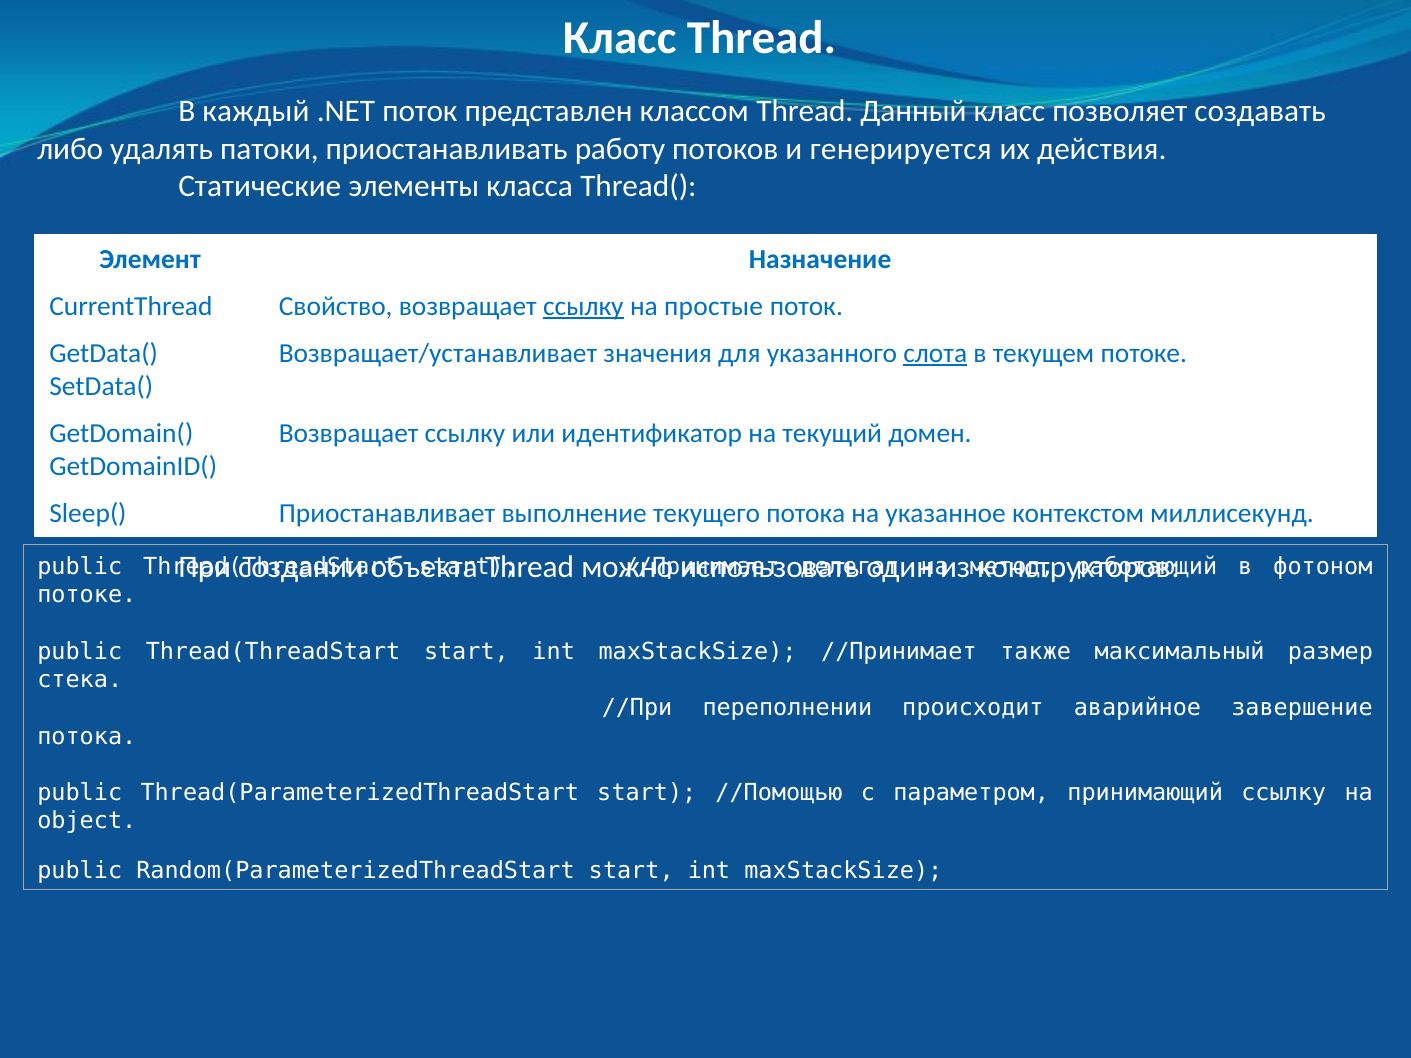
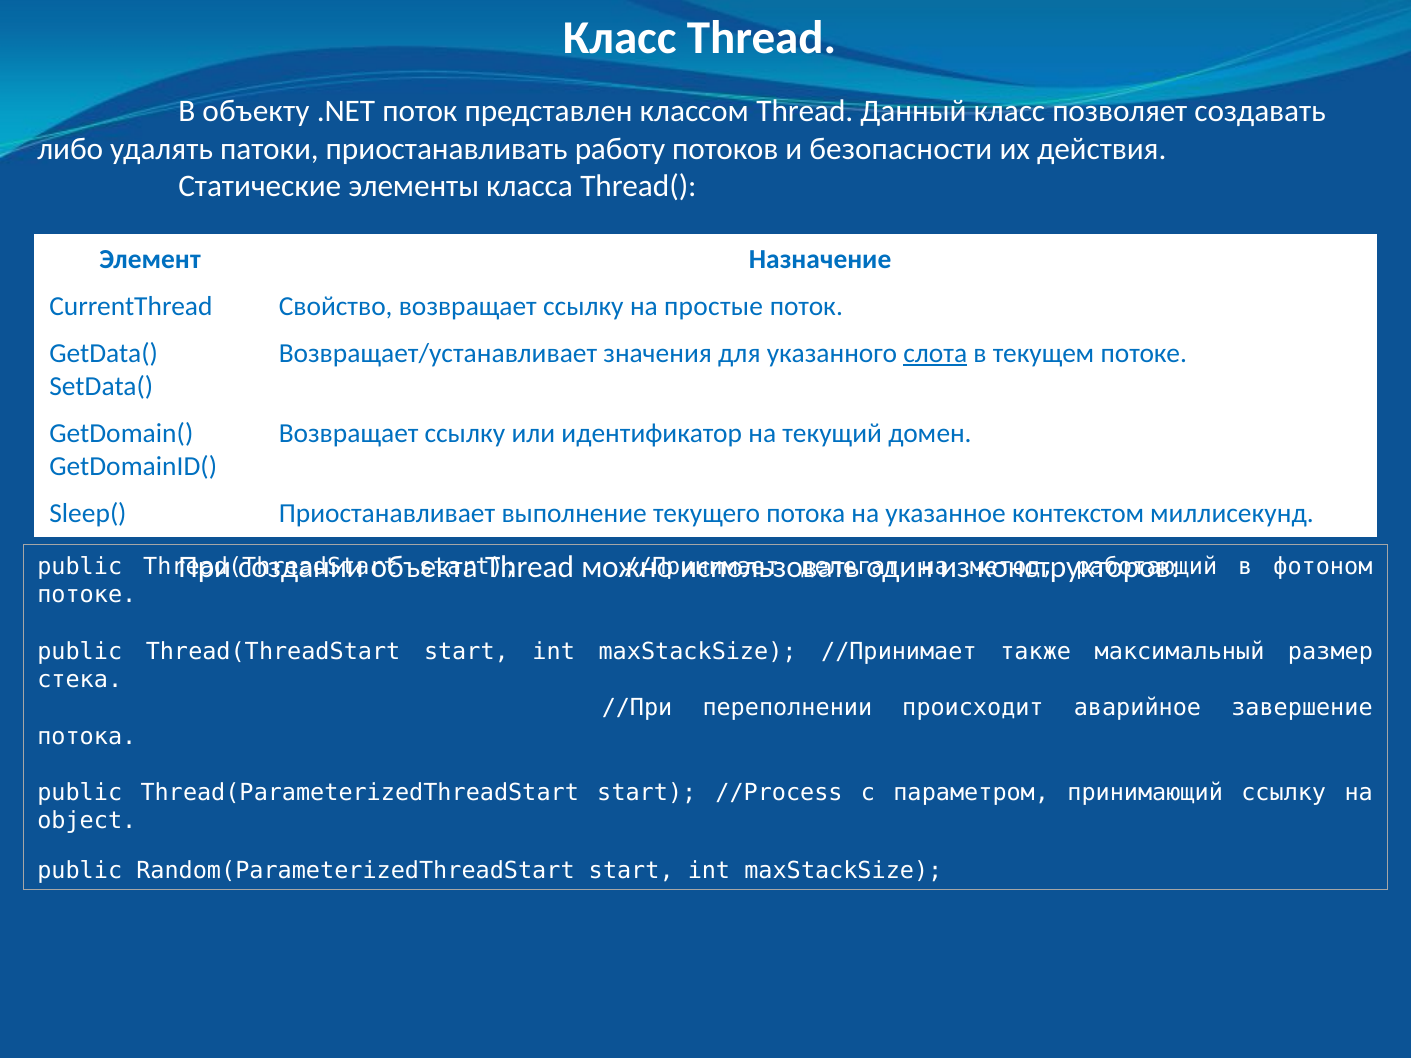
каждый: каждый -> объекту (256, 111)
генерируется: генерируется -> безопасности (901, 149)
ссылку underline: present -> none (583, 306)
//Помощью: //Помощью -> //Process (779, 793)
